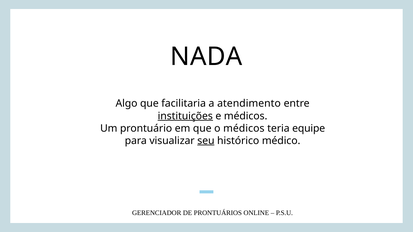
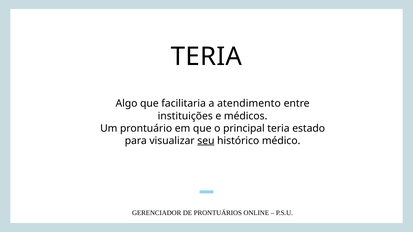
NADA: NADA -> TERIA (206, 57)
instituições underline: present -> none (185, 116)
o médicos: médicos -> principal (244, 128)
equipe: equipe -> estado (309, 128)
